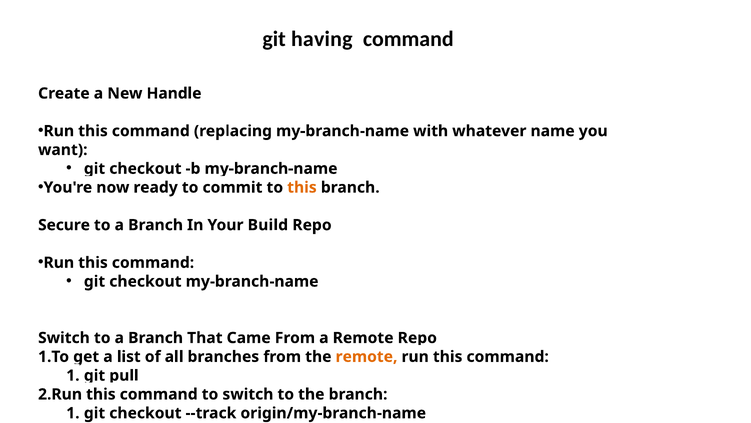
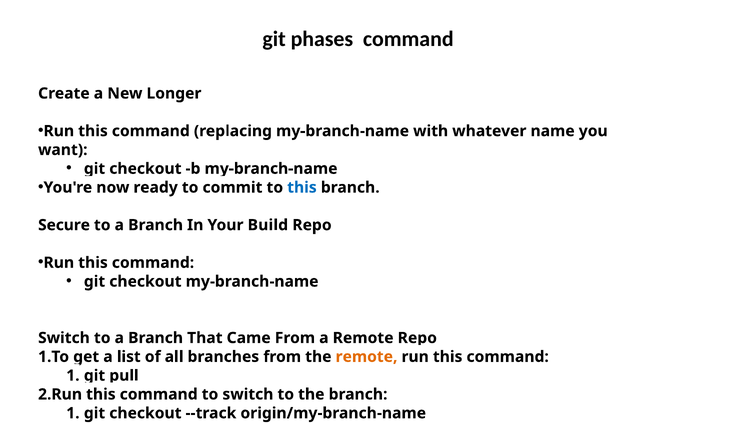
having: having -> phases (322, 39)
Handle: Handle -> Longer (174, 93)
this colour: orange -> blue (302, 187)
